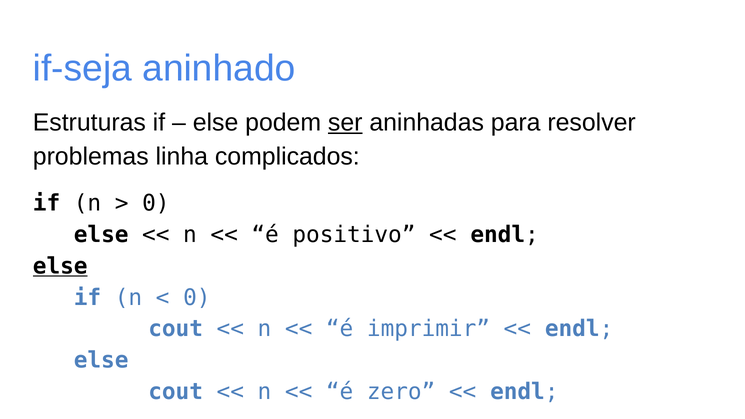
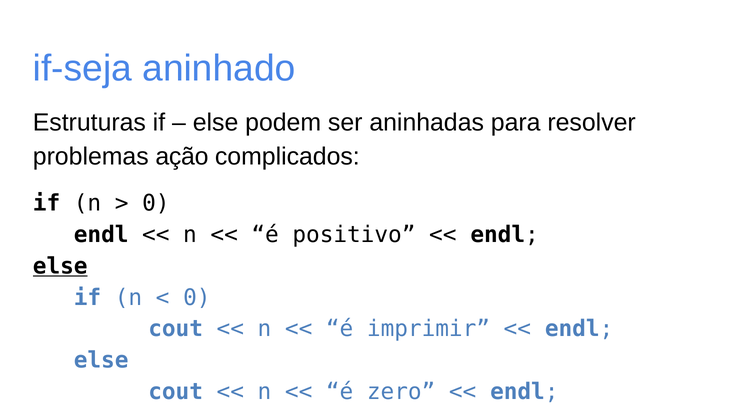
ser underline: present -> none (345, 122)
linha: linha -> ação (182, 157)
else: else -> endl (101, 235)
